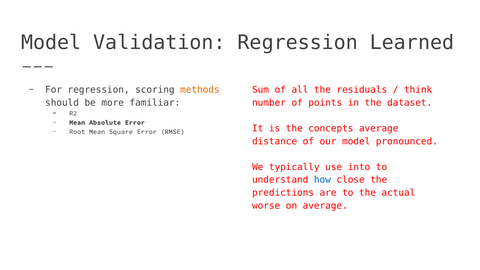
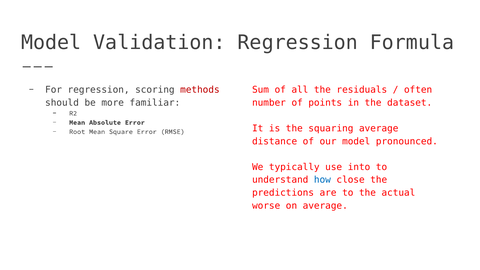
Learned: Learned -> Formula (412, 43)
think: think -> often (418, 90)
methods colour: orange -> red (200, 90)
concepts: concepts -> squaring (331, 128)
